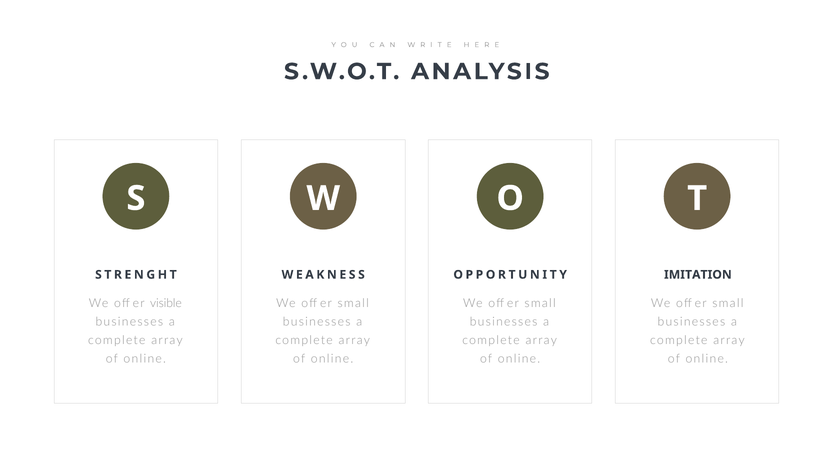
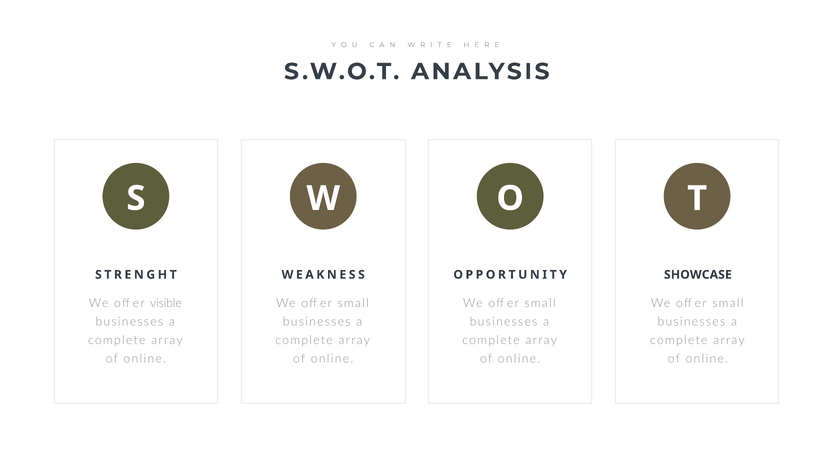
IMITATION: IMITATION -> SHOWCASE (698, 275)
